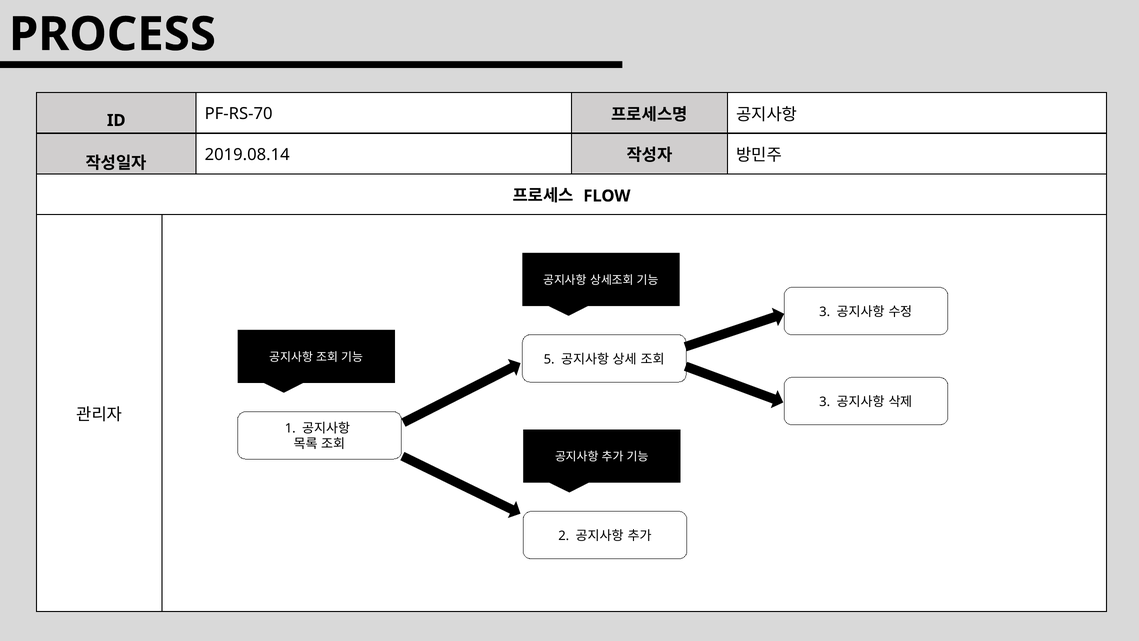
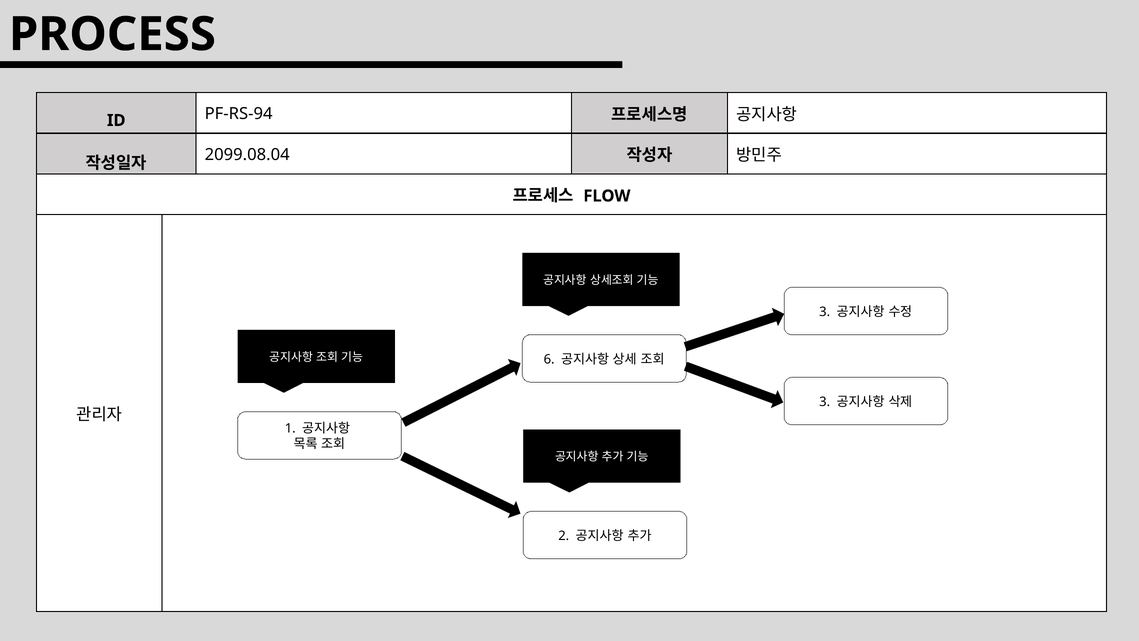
PF-RS-70: PF-RS-70 -> PF-RS-94 (239, 114)
2019.08.14: 2019.08.14 -> 2099.08.04 (247, 154)
5: 5 -> 6 (549, 359)
